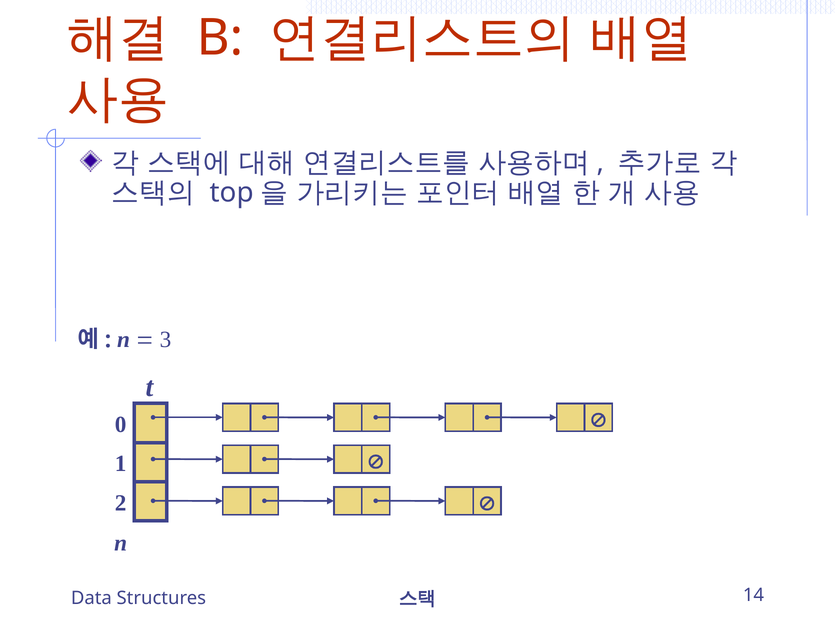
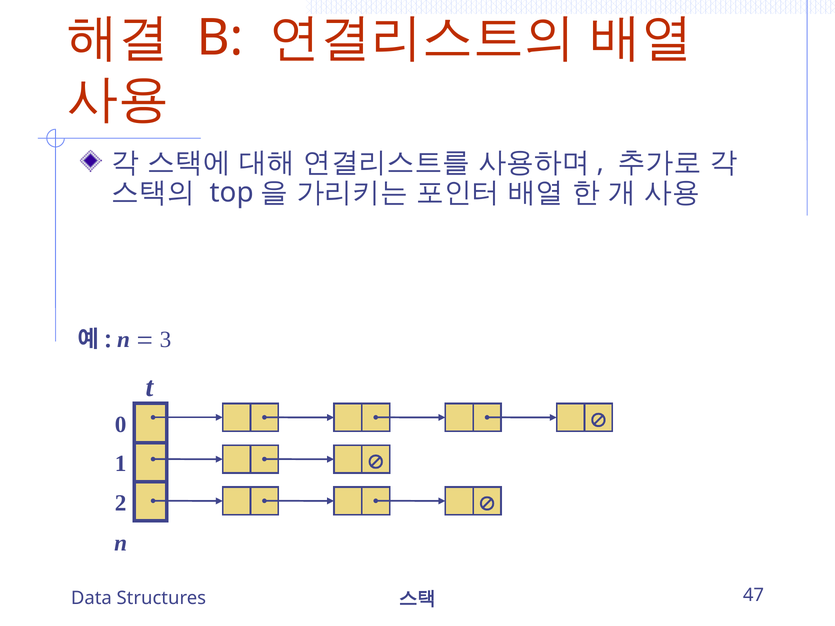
14: 14 -> 47 (753, 595)
